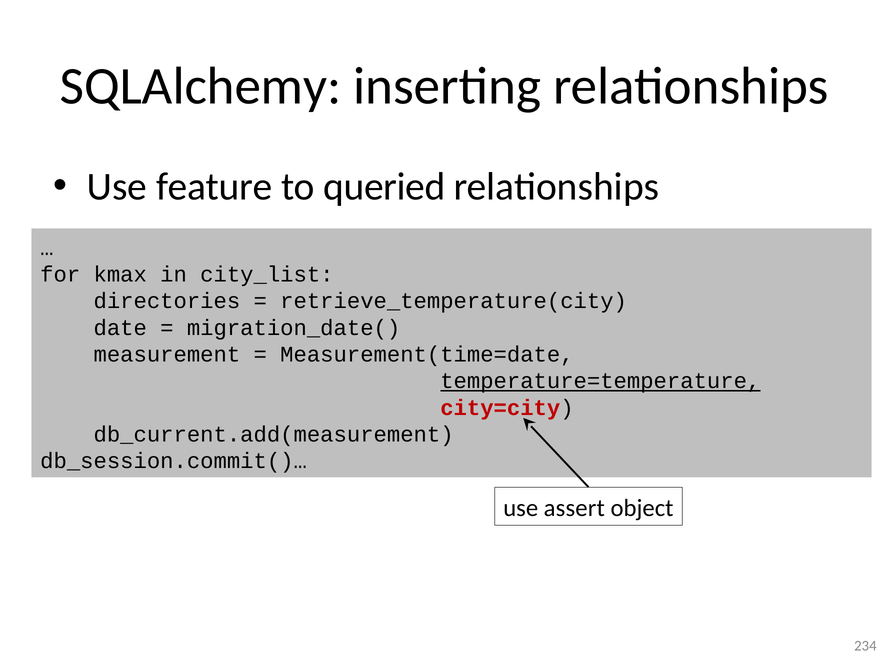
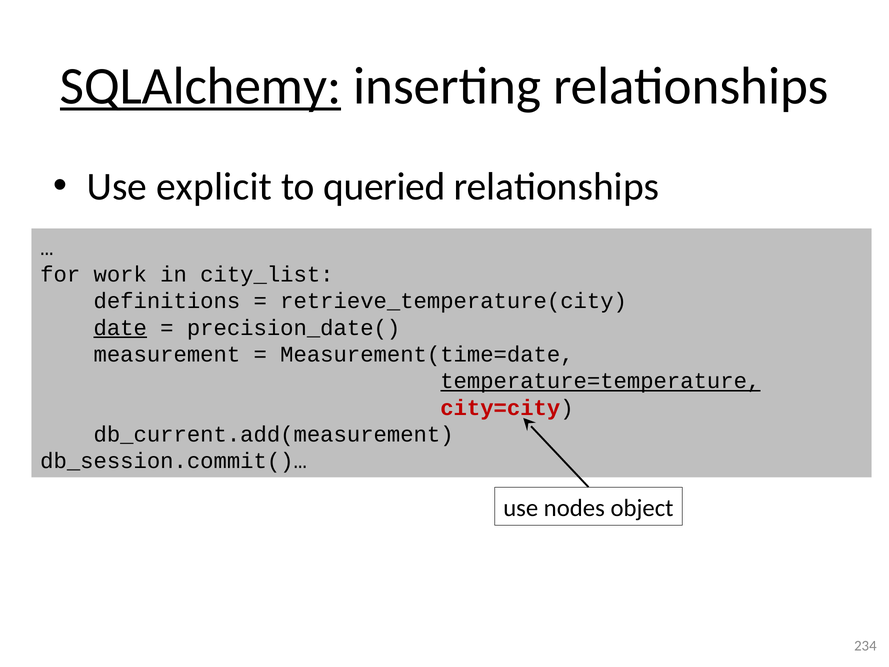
SQLAlchemy underline: none -> present (201, 86)
feature: feature -> explicit (214, 186)
kmax: kmax -> work (120, 274)
directories: directories -> definitions (167, 301)
date underline: none -> present (120, 328)
migration_date(: migration_date( -> precision_date( (294, 328)
assert: assert -> nodes (574, 508)
